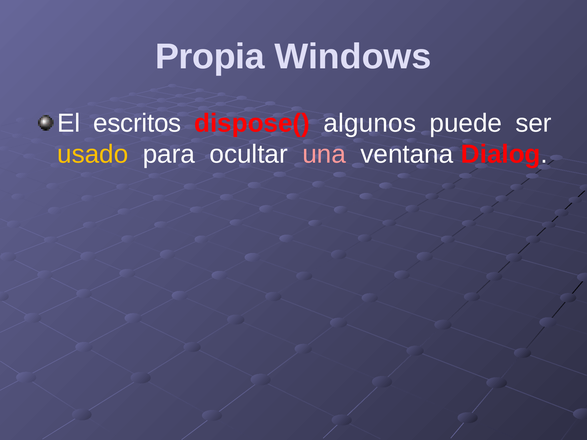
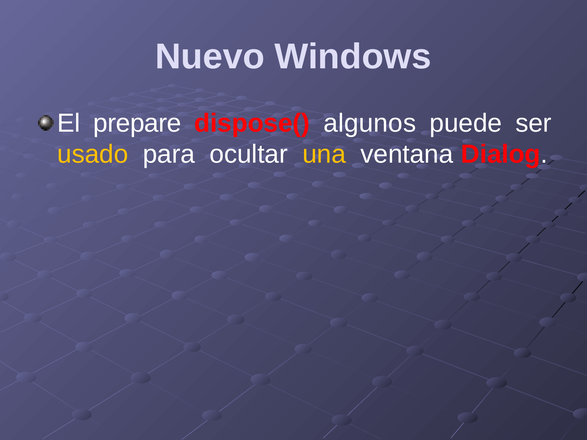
Propia: Propia -> Nuevo (210, 57)
escritos: escritos -> prepare (137, 123)
una colour: pink -> yellow (324, 154)
